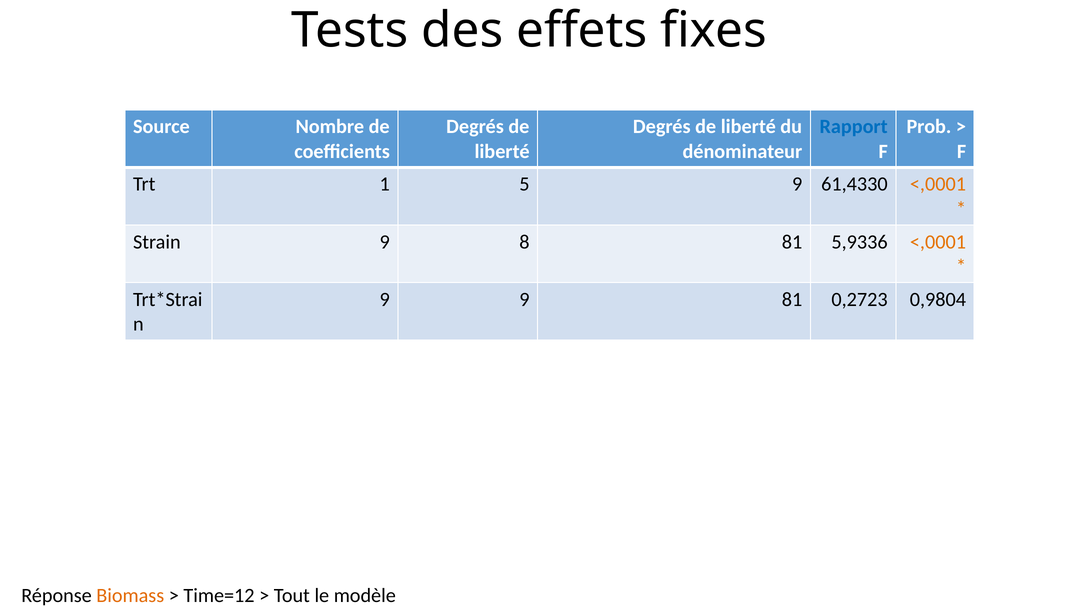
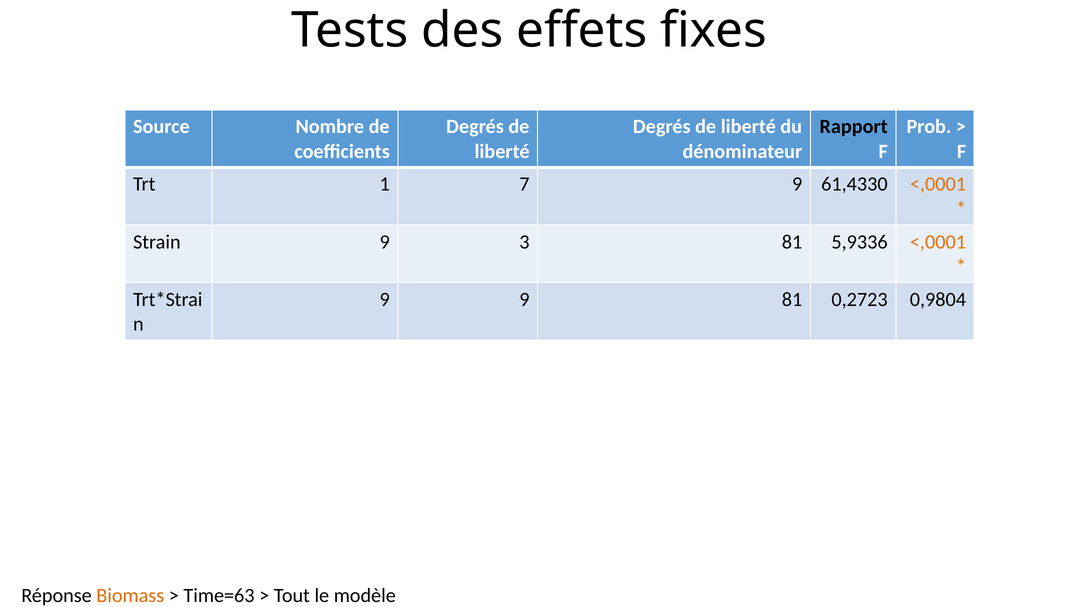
Rapport colour: blue -> black (854, 127)
5: 5 -> 7 (524, 184)
8: 8 -> 3 (524, 242)
Time=12: Time=12 -> Time=63 (219, 596)
